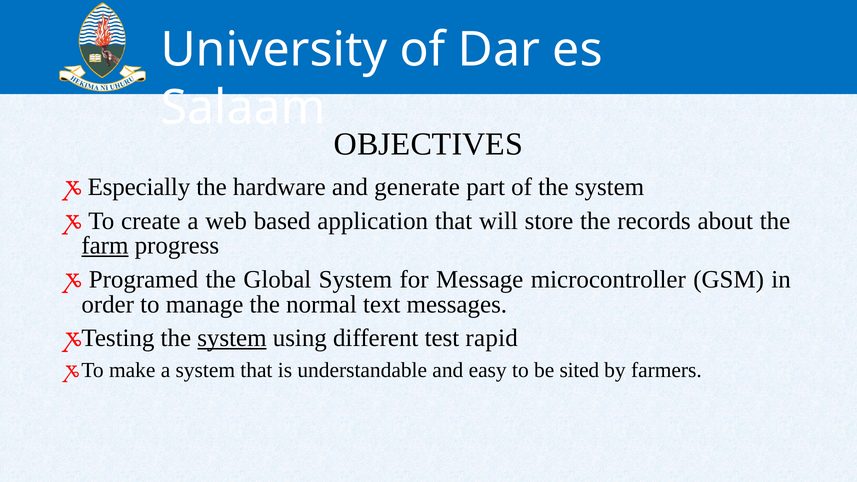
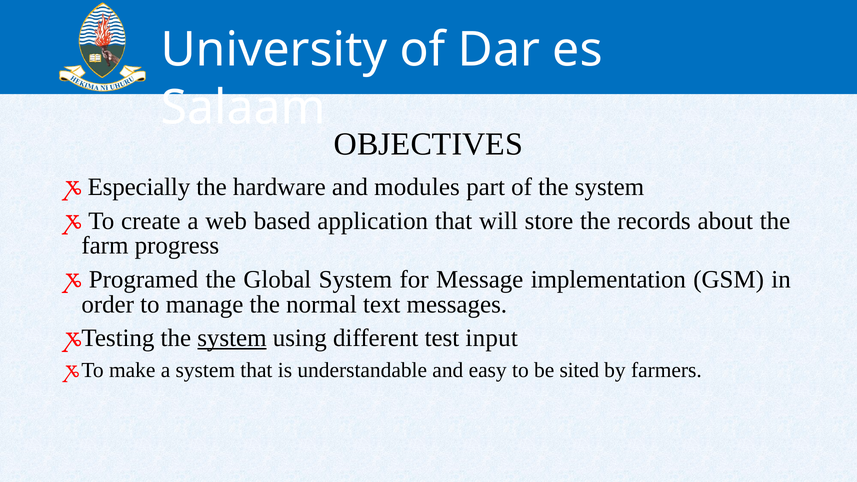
generate: generate -> modules (417, 187)
farm underline: present -> none (105, 246)
microcontroller: microcontroller -> implementation (608, 280)
rapid: rapid -> input (492, 338)
